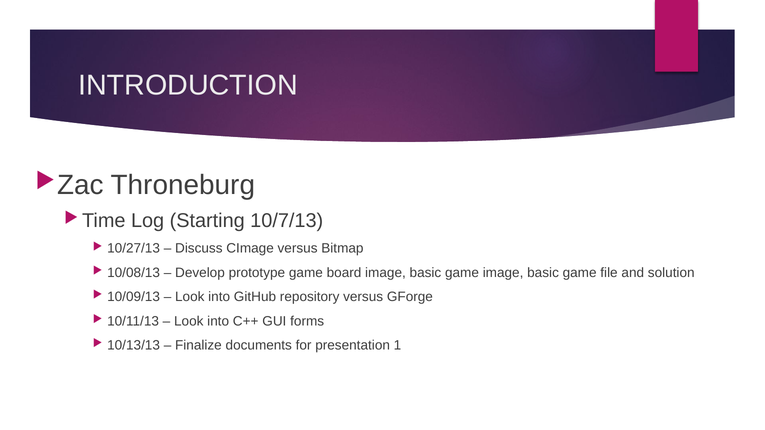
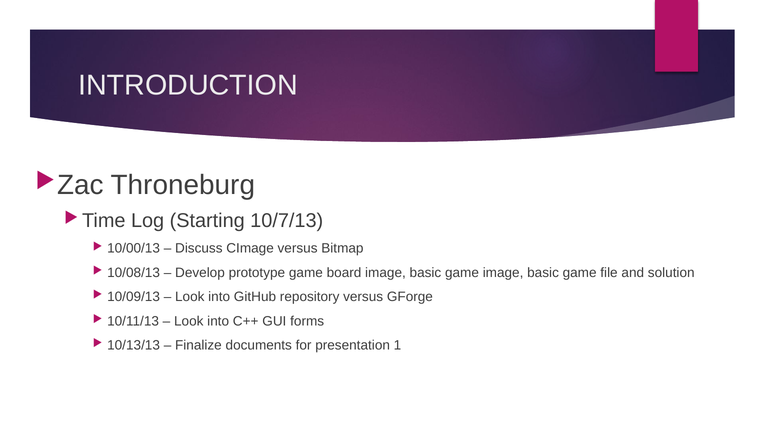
10/27/13: 10/27/13 -> 10/00/13 (134, 249)
